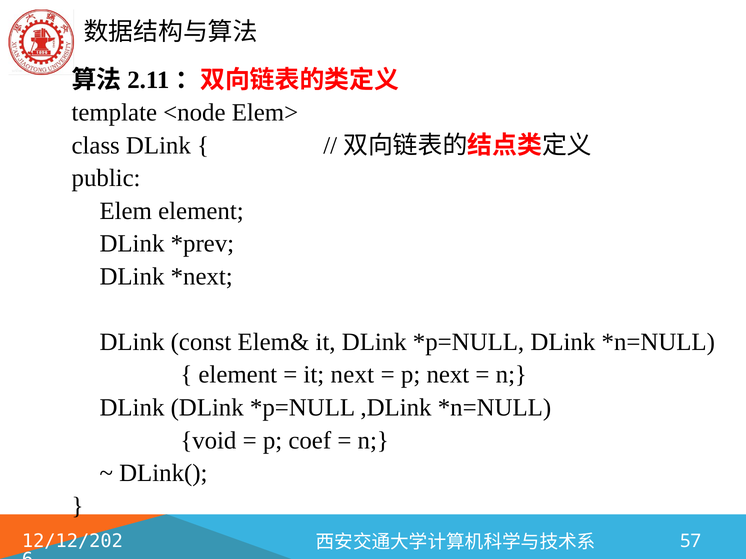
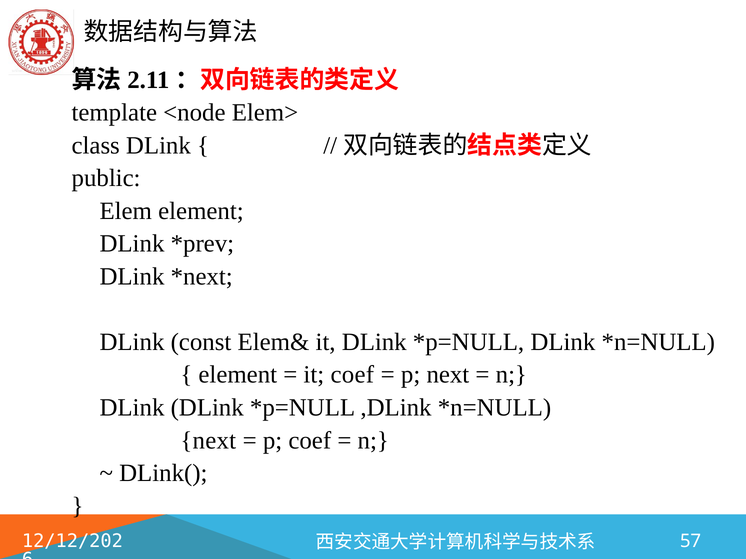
it next: next -> coef (352, 375)
void: void -> next (208, 441)
